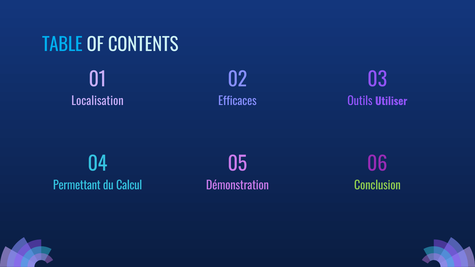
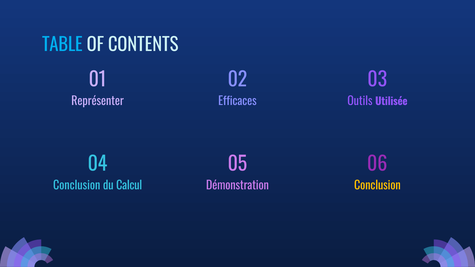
Localisation: Localisation -> Représenter (98, 101)
Utiliser: Utiliser -> Utilisée (391, 102)
Permettant: Permettant -> Conclusion (77, 186)
Conclusion colour: light green -> yellow (377, 186)
